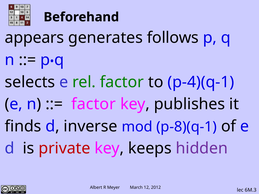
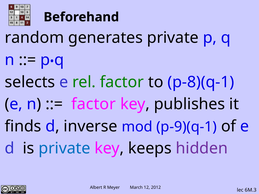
appears: appears -> random (34, 38)
generates follows: follows -> private (173, 38)
p-4)(q-1: p-4)(q-1 -> p-8)(q-1 (201, 82)
p-8)(q-1: p-8)(q-1 -> p-9)(q-1 (187, 127)
private colour: red -> blue (64, 149)
